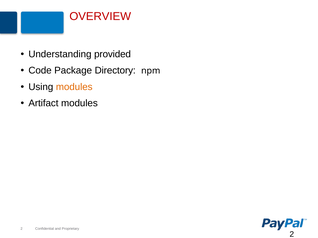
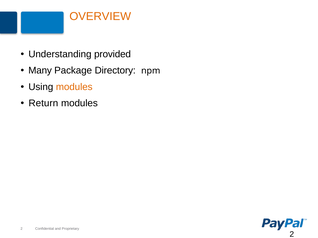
OVERVIEW colour: red -> orange (100, 16)
Code: Code -> Many (40, 71)
Artifact: Artifact -> Return (43, 103)
